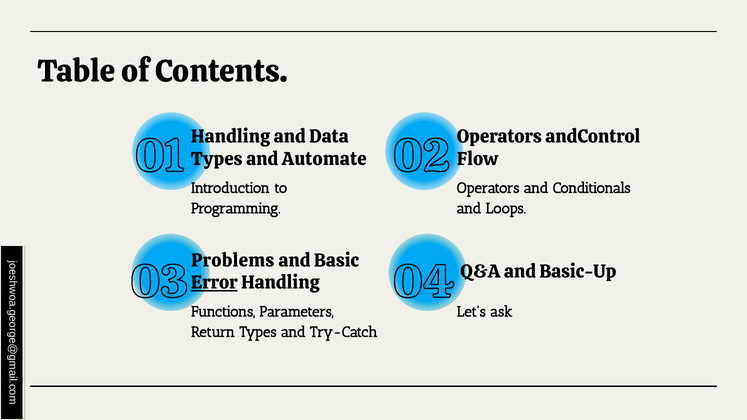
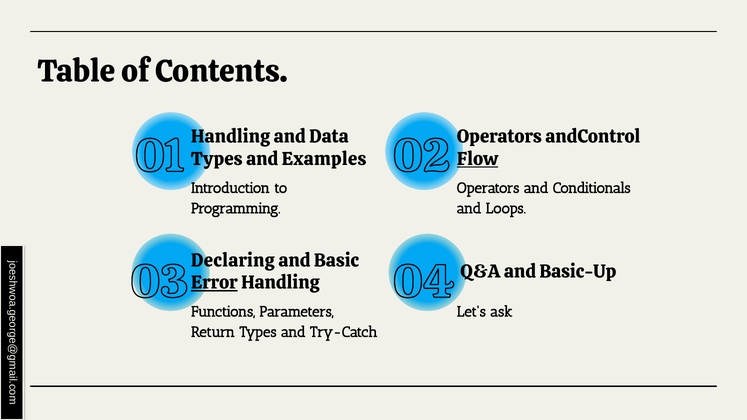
Automate: Automate -> Examples (324, 159)
Flow underline: none -> present (477, 159)
Problems: Problems -> Declaring (233, 260)
